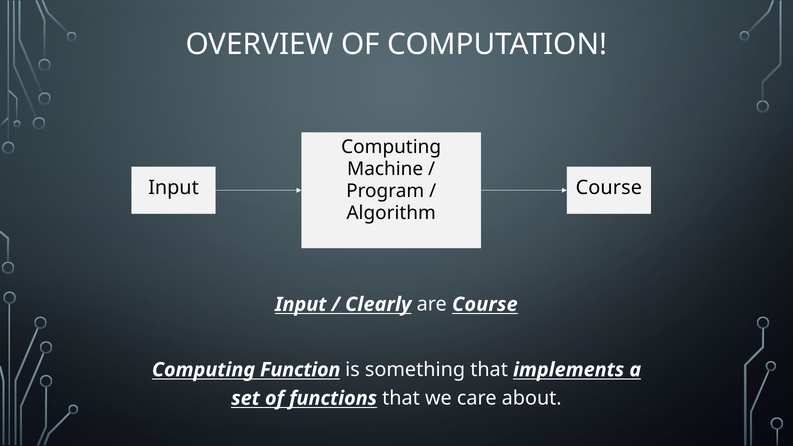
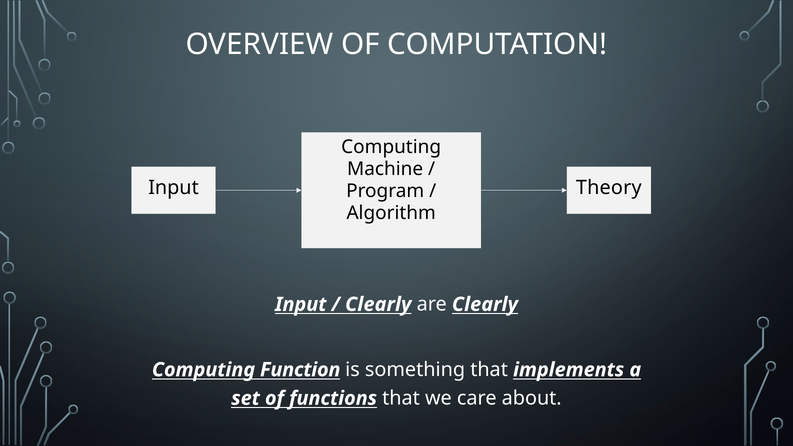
Input Course: Course -> Theory (609, 188)
are Course: Course -> Clearly (485, 304)
